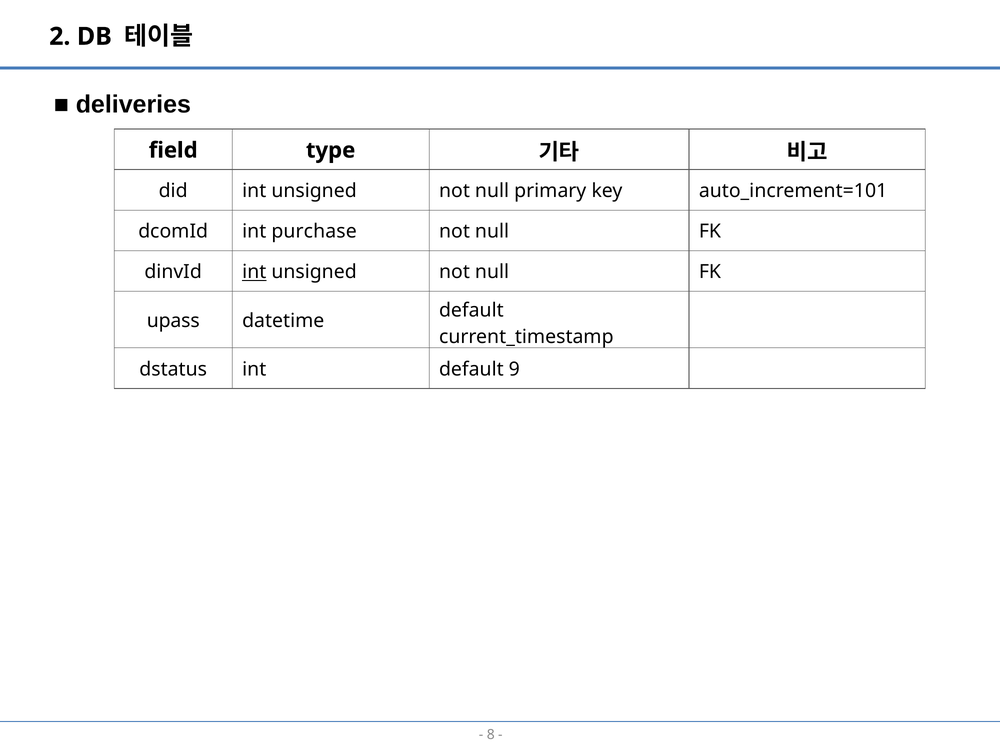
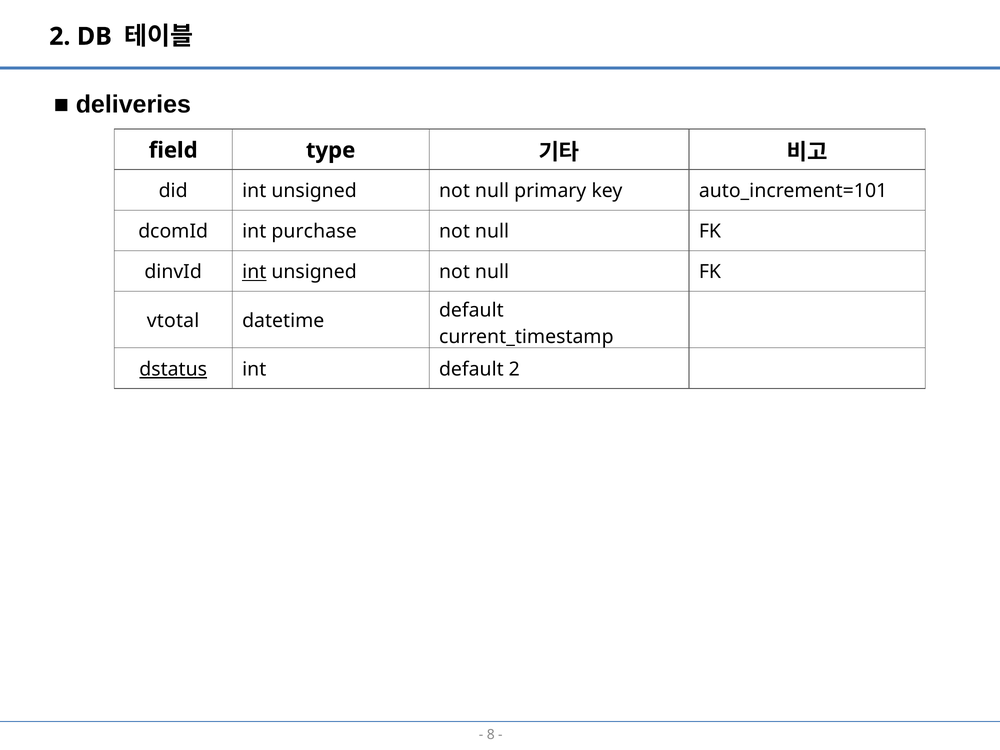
upass: upass -> vtotal (173, 321)
dstatus underline: none -> present (173, 369)
default 9: 9 -> 2 (514, 369)
